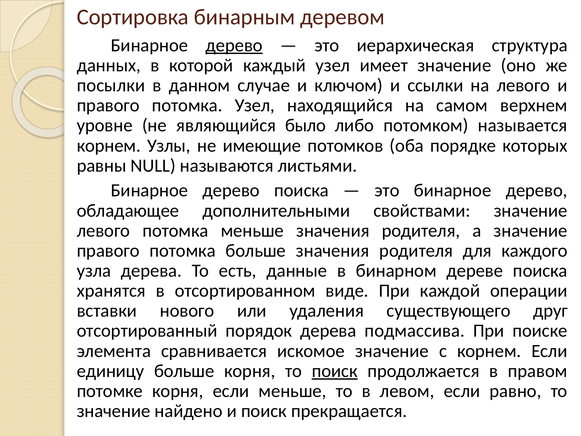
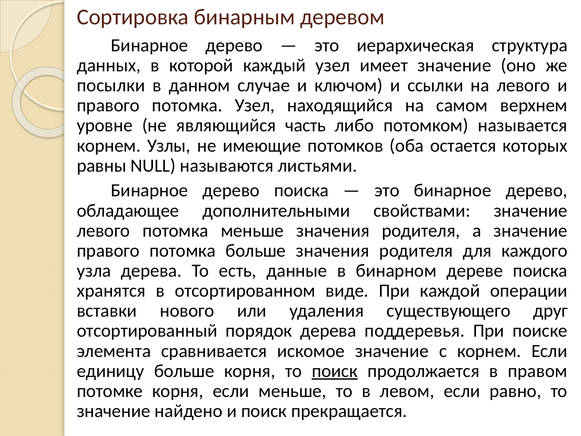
дерево underline: present -> none (234, 45)
было: было -> часть (306, 125)
порядке: порядке -> остается (463, 145)
подмассива: подмассива -> поддеревья (415, 331)
